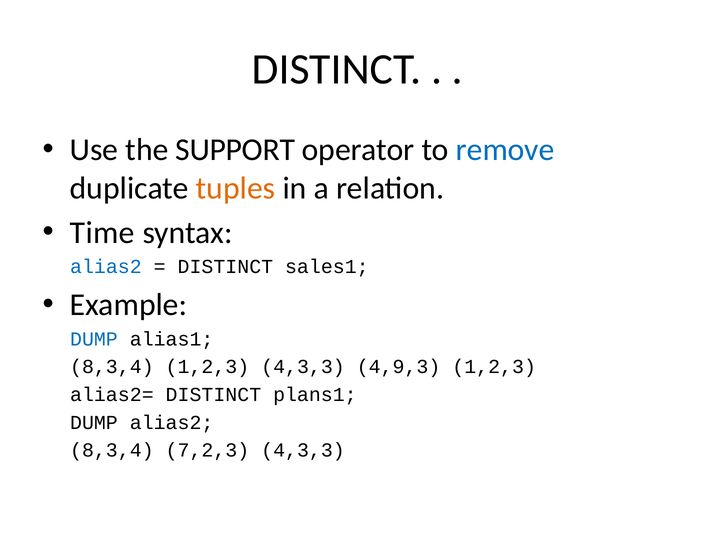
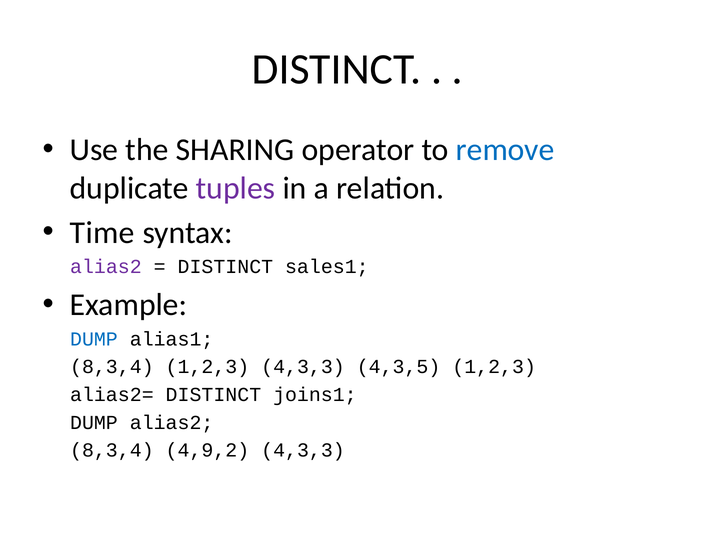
SUPPORT: SUPPORT -> SHARING (235, 150)
tuples colour: orange -> purple (236, 188)
alias2 colour: blue -> purple (106, 267)
4,9,3: 4,9,3 -> 4,3,5 (399, 367)
plans1: plans1 -> joins1 (315, 395)
7,2,3: 7,2,3 -> 4,9,2 (207, 451)
